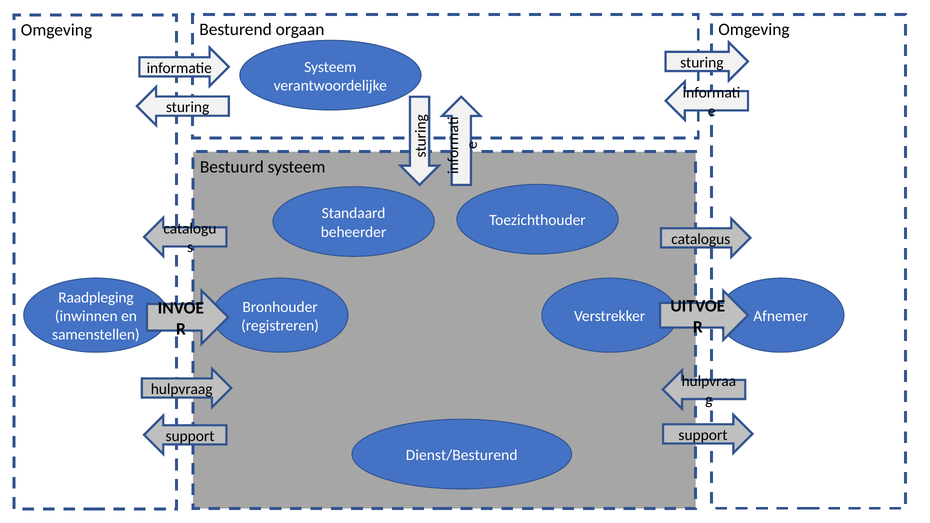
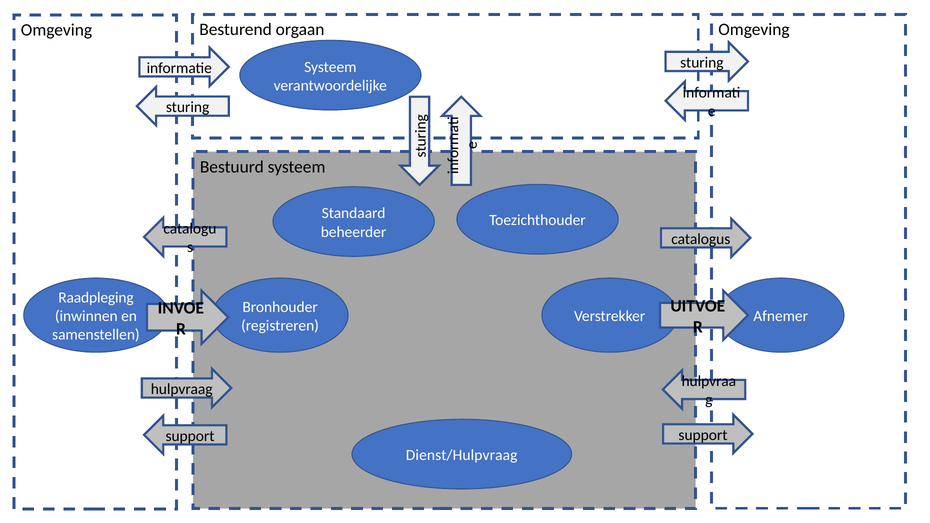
Dienst/Besturend: Dienst/Besturend -> Dienst/Hulpvraag (462, 455)
